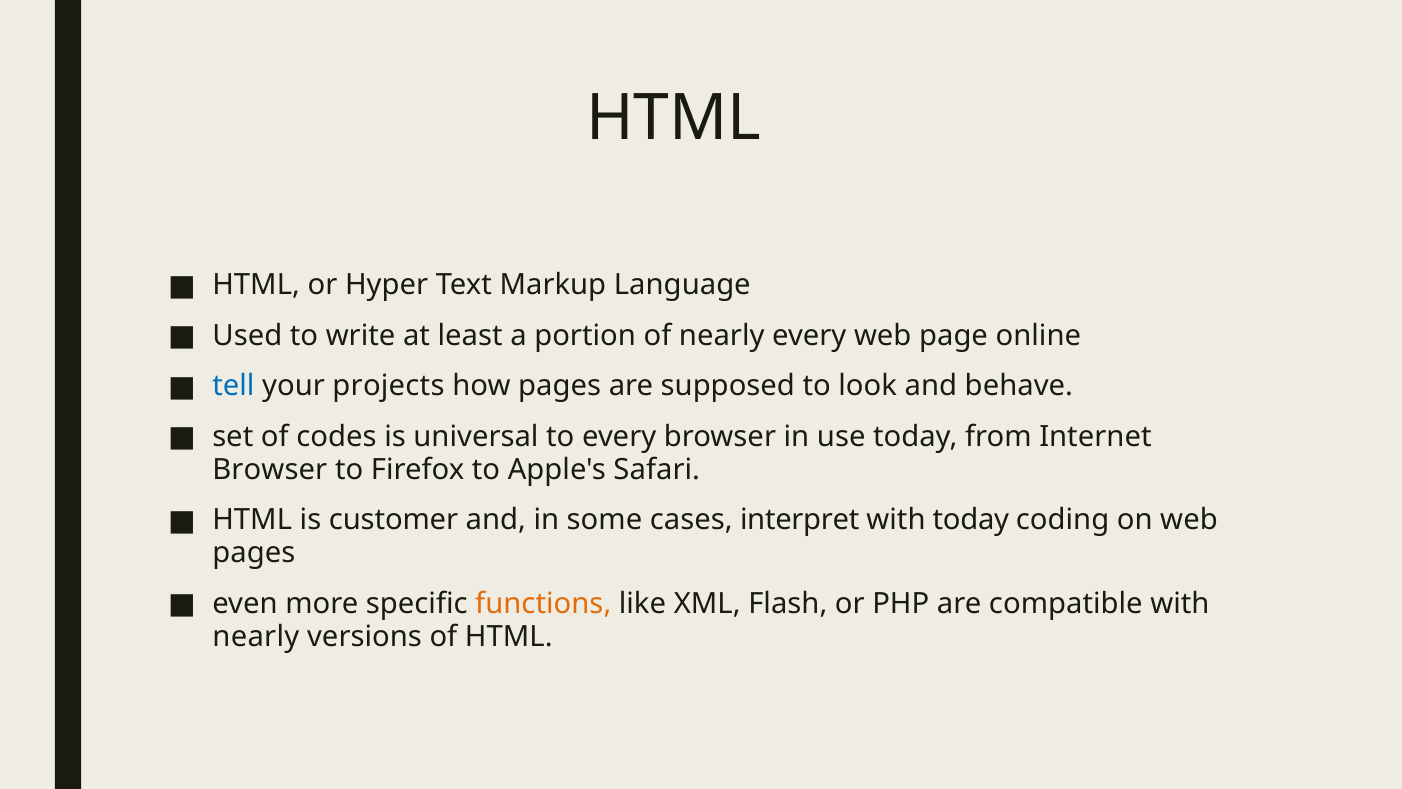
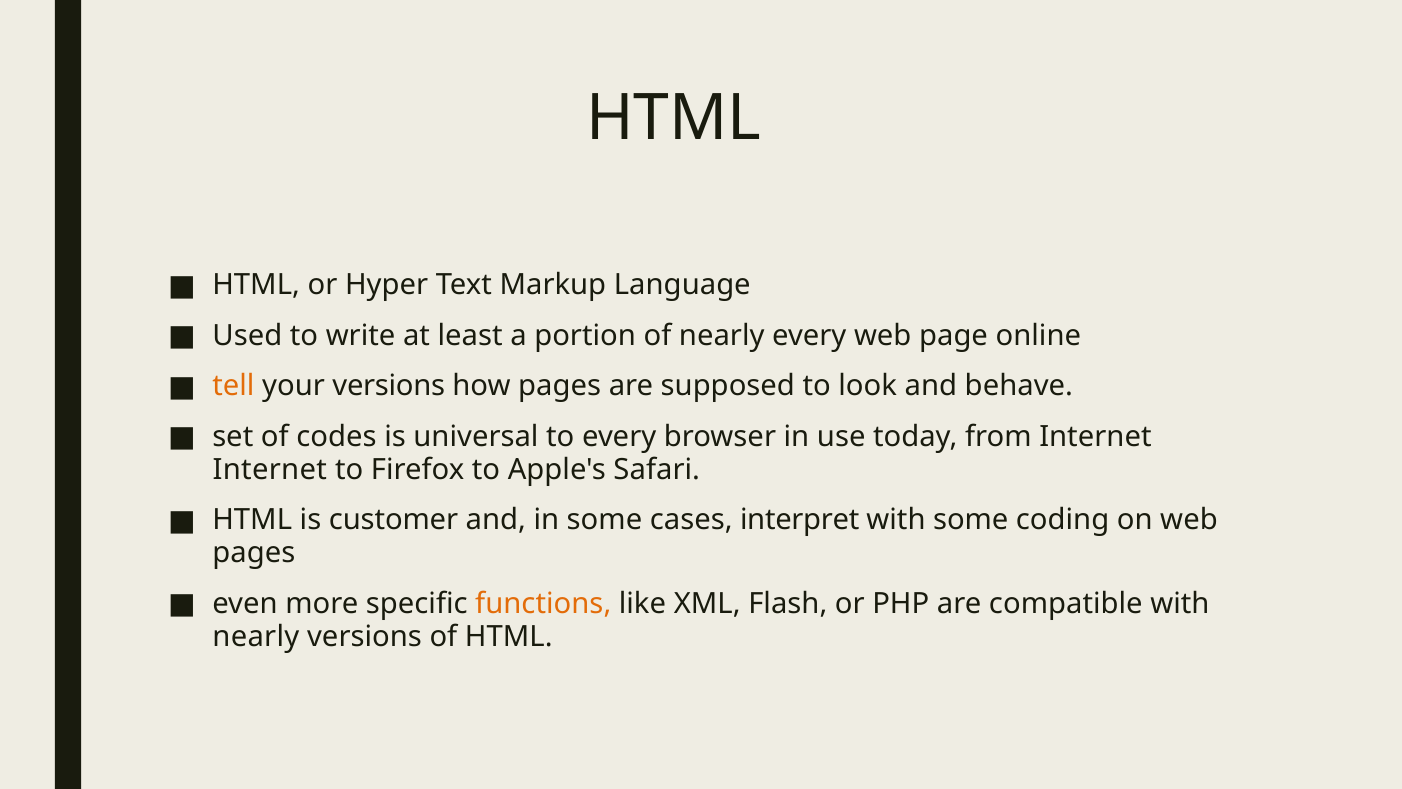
tell colour: blue -> orange (233, 386)
your projects: projects -> versions (389, 386)
Browser: Browser -> Internet (270, 469)
with today: today -> some (971, 520)
